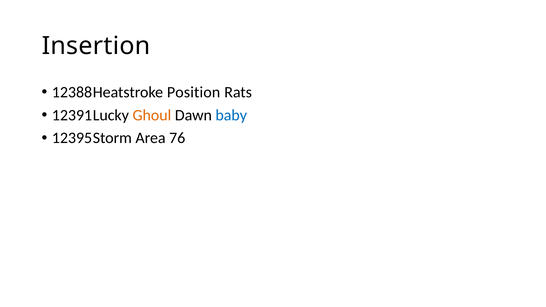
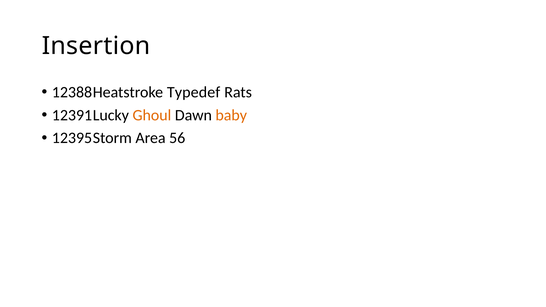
Position: Position -> Typedef (194, 92)
baby colour: blue -> orange (231, 115)
76: 76 -> 56 (177, 138)
